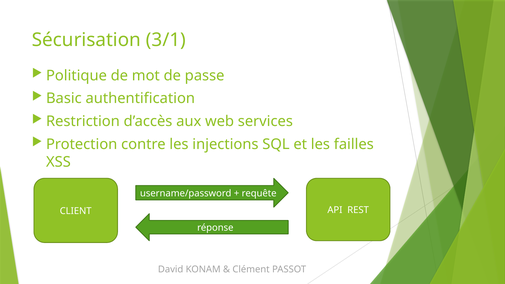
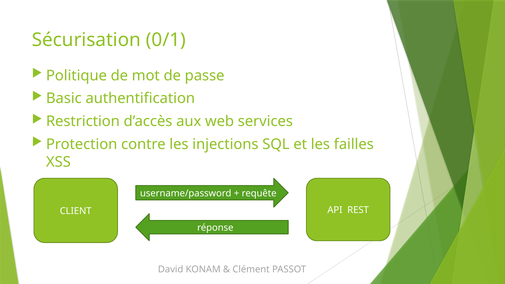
3/1: 3/1 -> 0/1 (166, 40)
